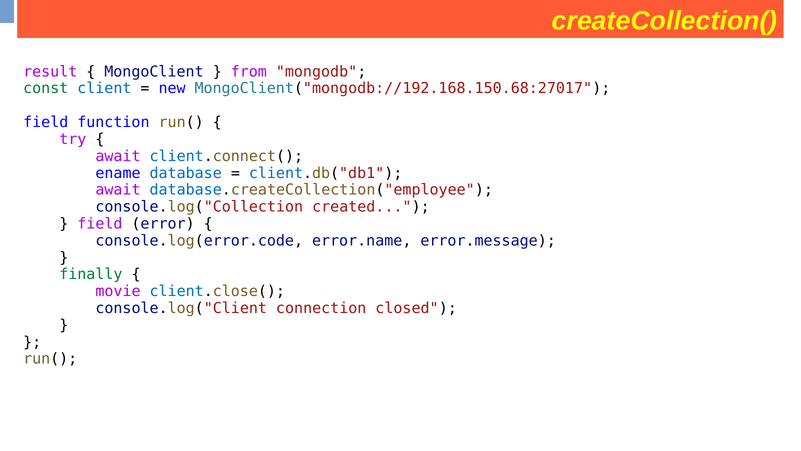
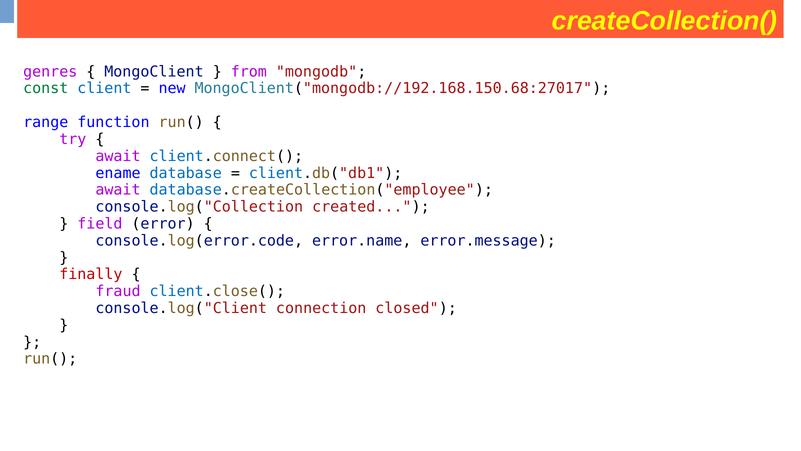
result: result -> genres (50, 72)
field: field -> range (46, 122)
finally colour: green -> red (91, 274)
movie: movie -> fraud (118, 291)
